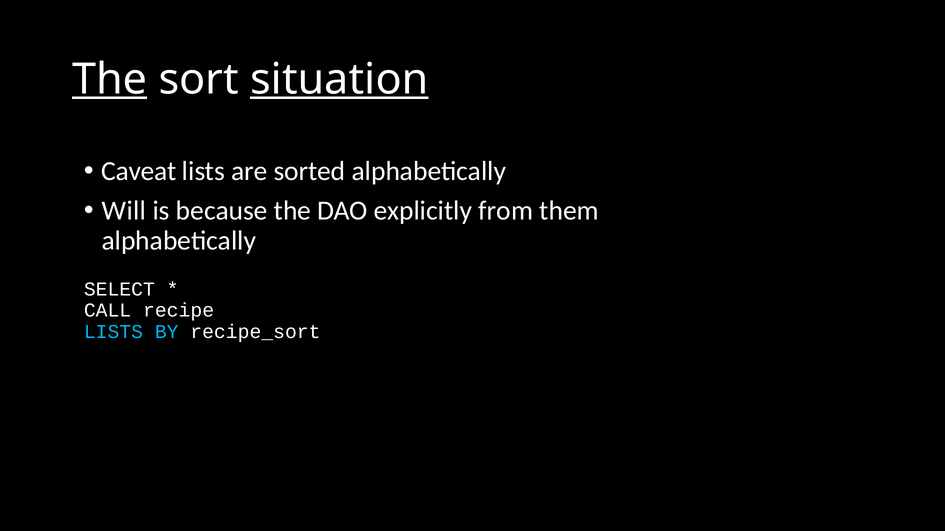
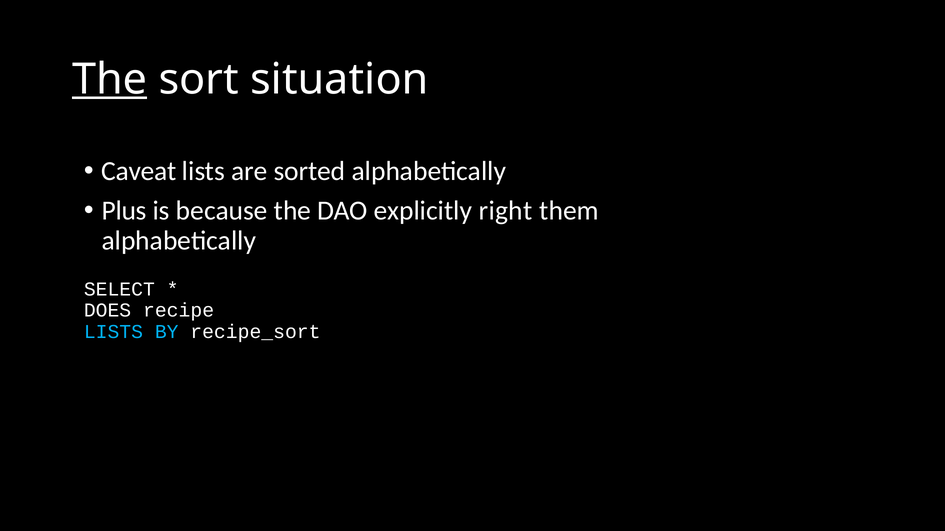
situation underline: present -> none (339, 79)
Will: Will -> Plus (124, 211)
from: from -> right (506, 211)
CALL: CALL -> DOES (108, 311)
